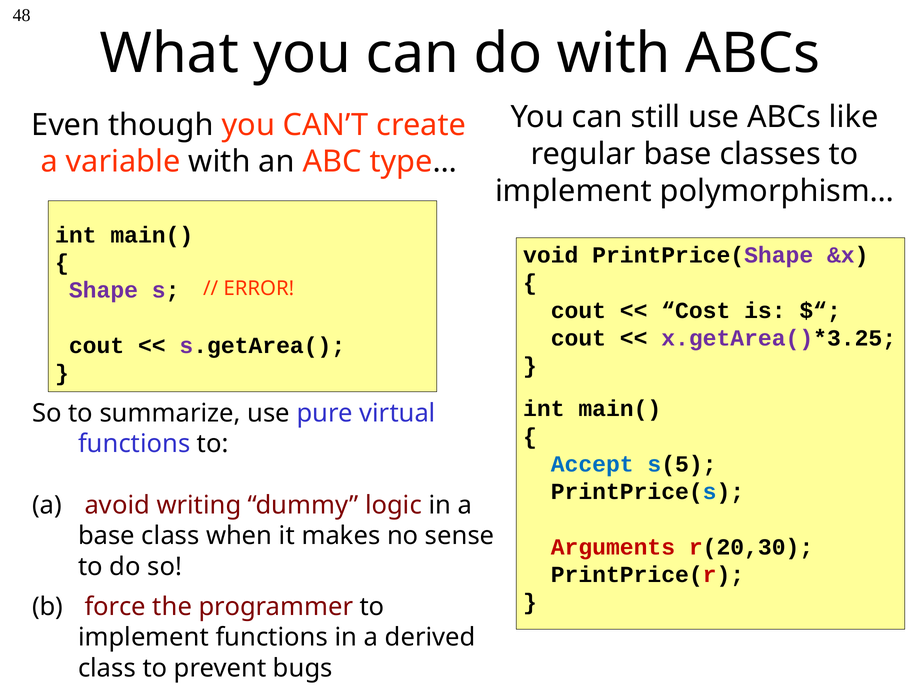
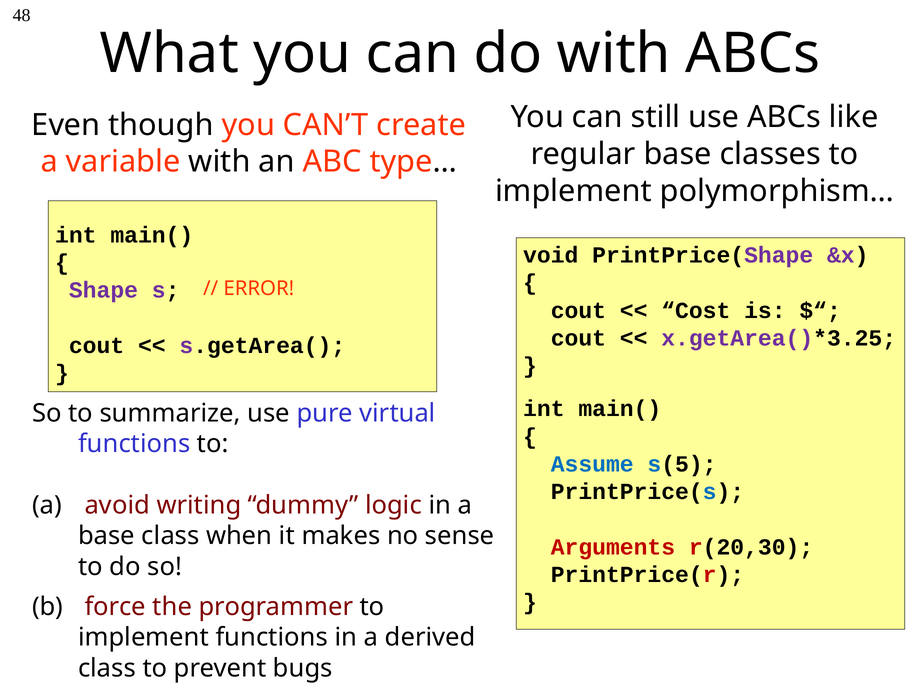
Accept: Accept -> Assume (592, 464)
